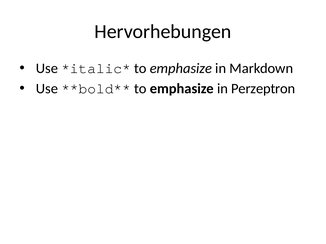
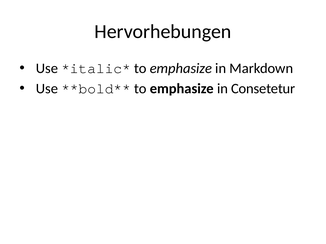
Perzeptron: Perzeptron -> Consetetur (263, 89)
